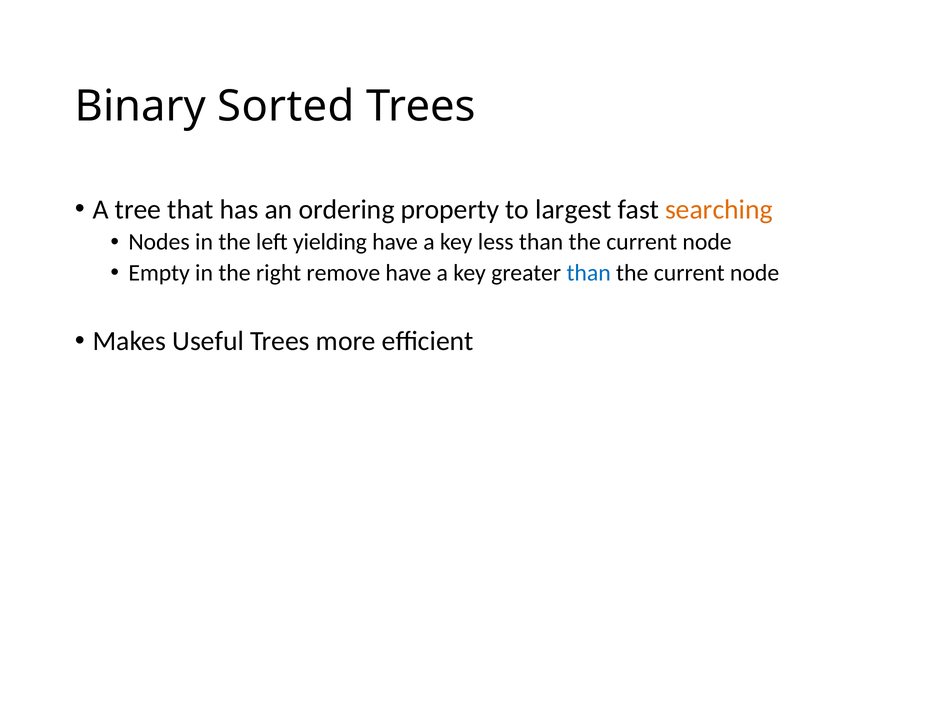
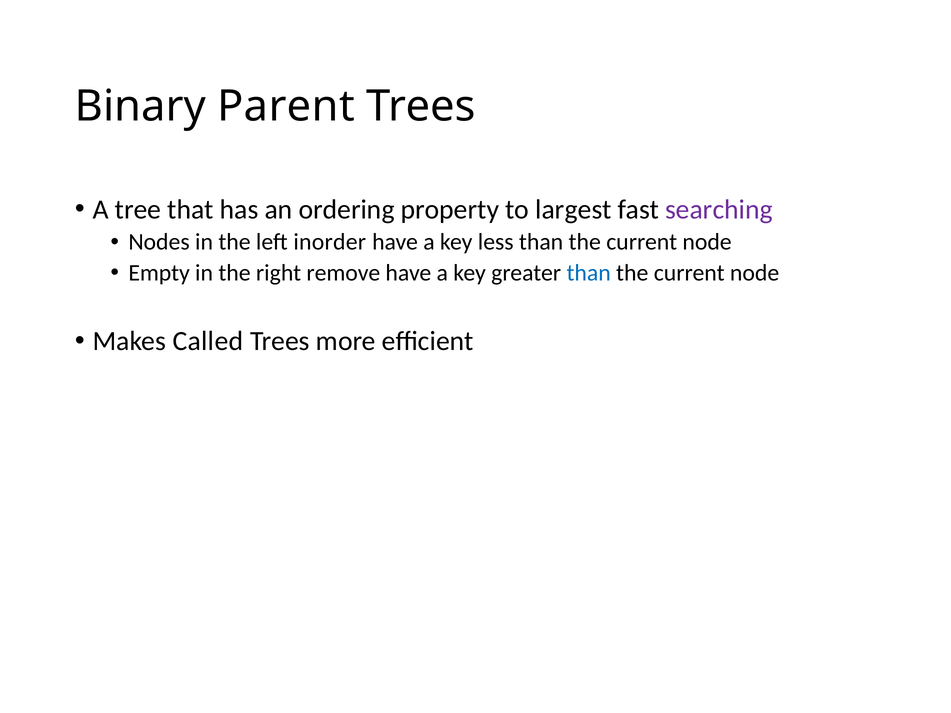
Sorted: Sorted -> Parent (286, 107)
searching colour: orange -> purple (719, 209)
yielding: yielding -> inorder (330, 242)
Useful: Useful -> Called (208, 341)
